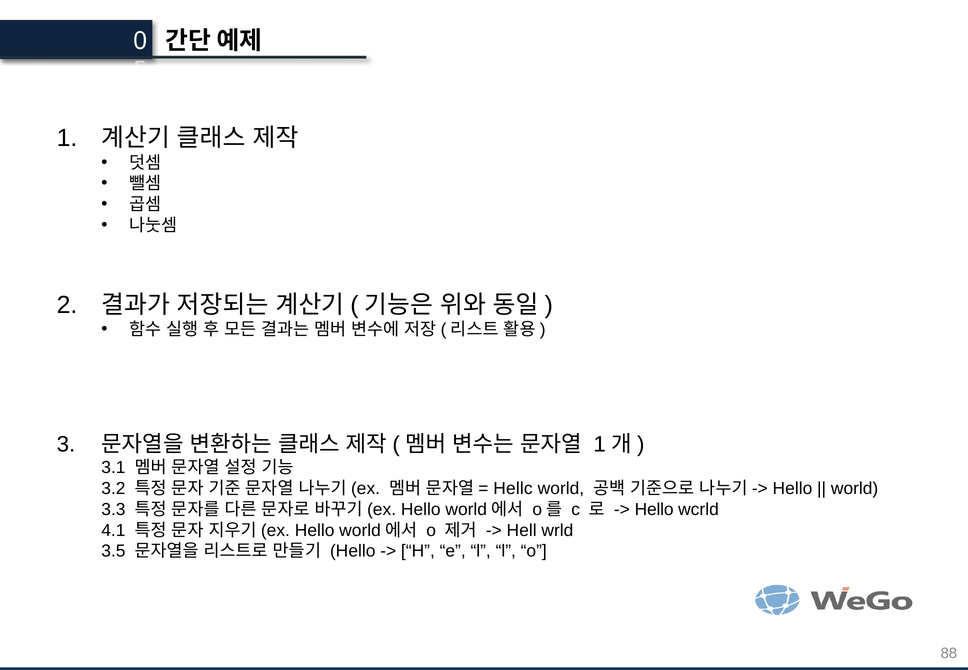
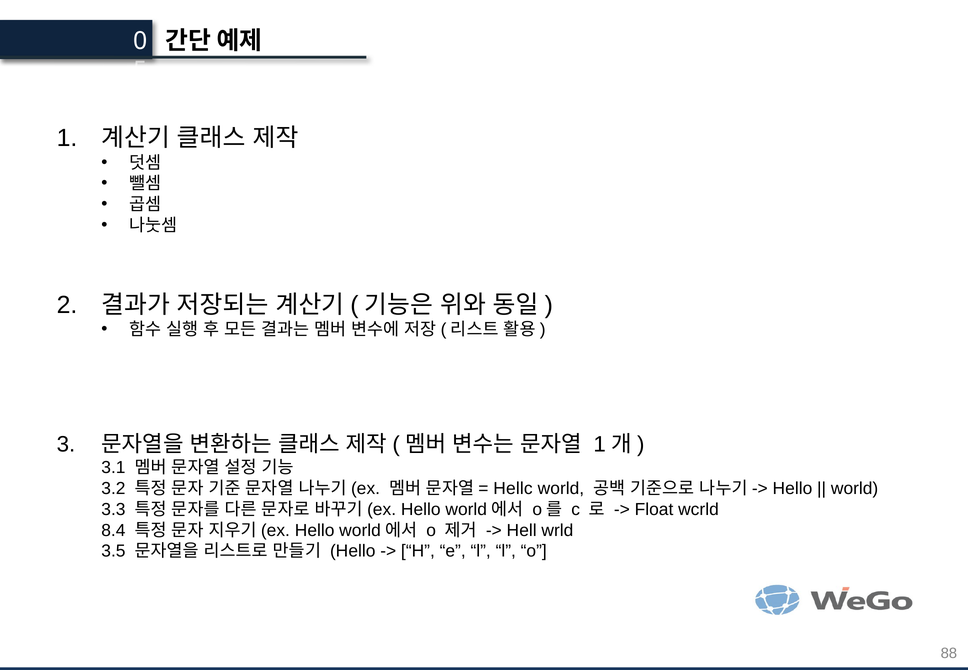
Hello: Hello -> Float (654, 510)
4.1: 4.1 -> 8.4 (113, 530)
